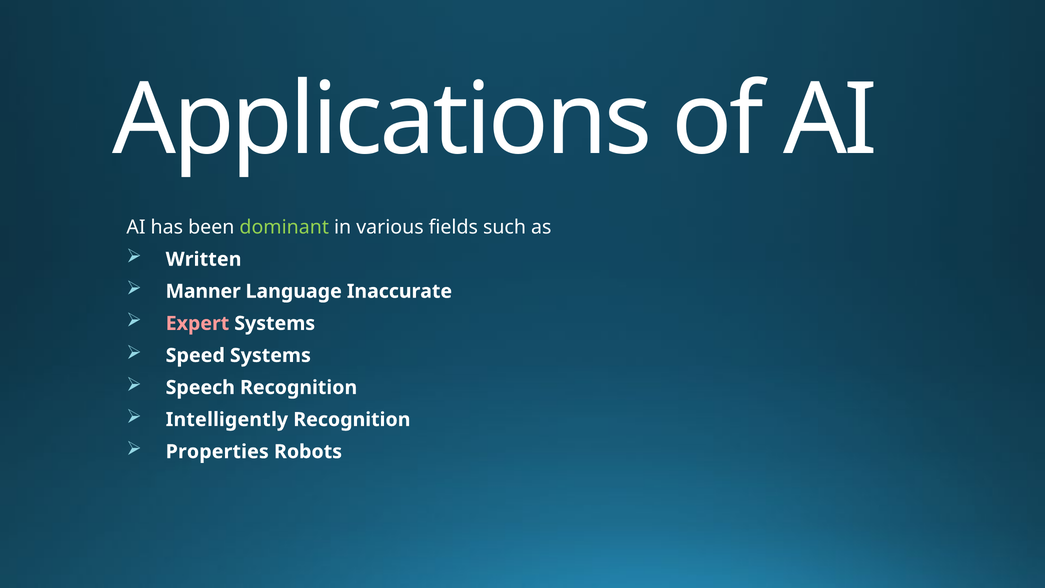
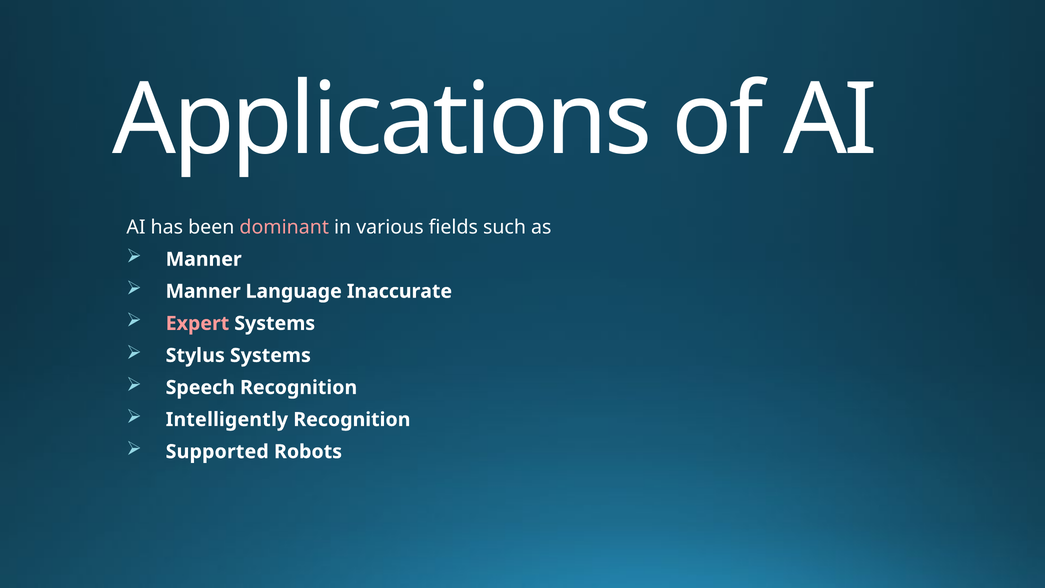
dominant colour: light green -> pink (284, 227)
Written: Written -> Manner (204, 259)
Speed: Speed -> Stylus (195, 355)
Properties: Properties -> Supported (217, 452)
